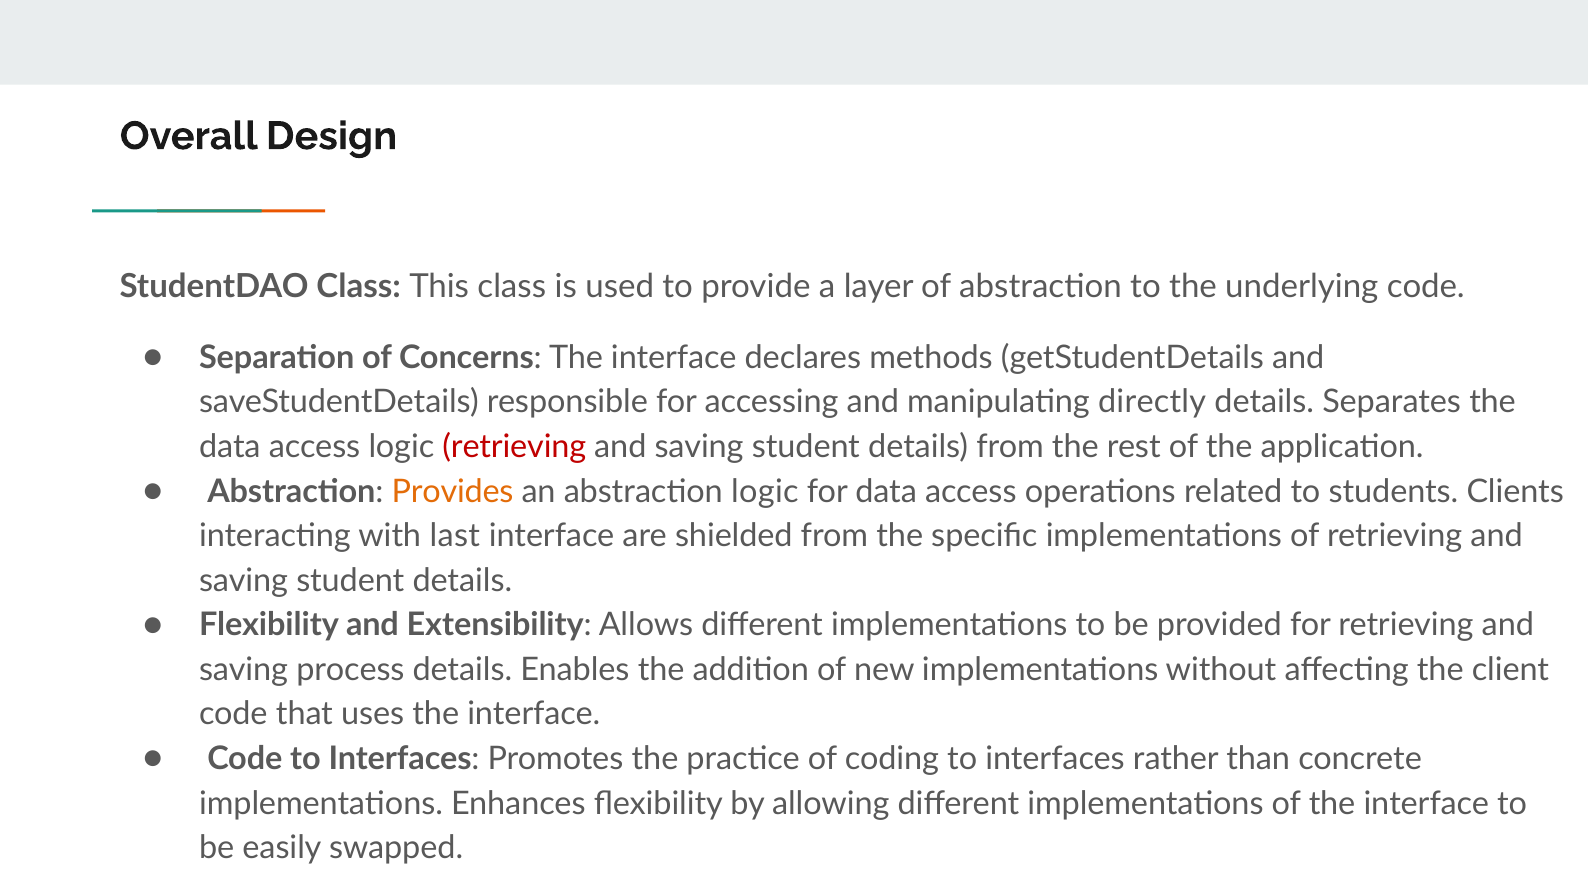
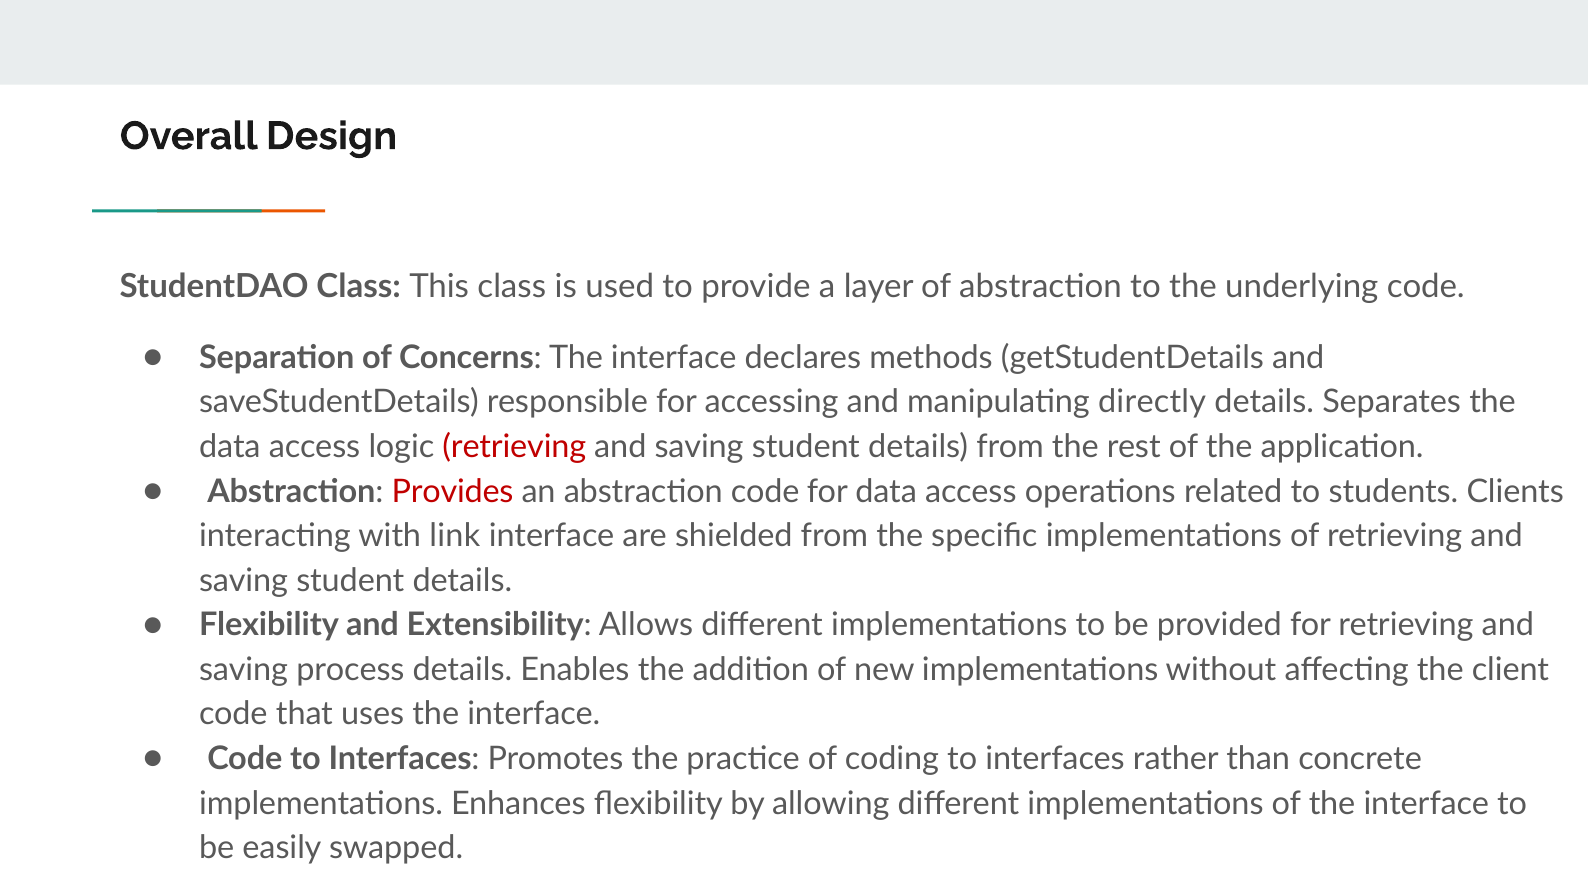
Provides colour: orange -> red (453, 492)
abstraction logic: logic -> code (765, 492)
last: last -> link (455, 536)
